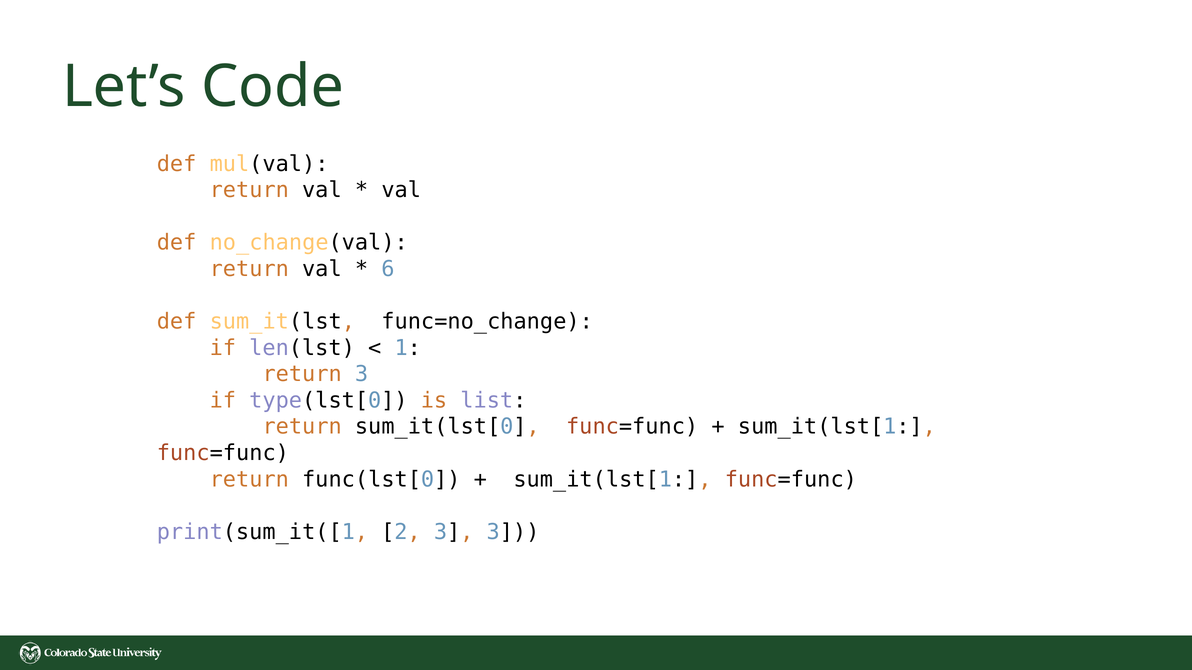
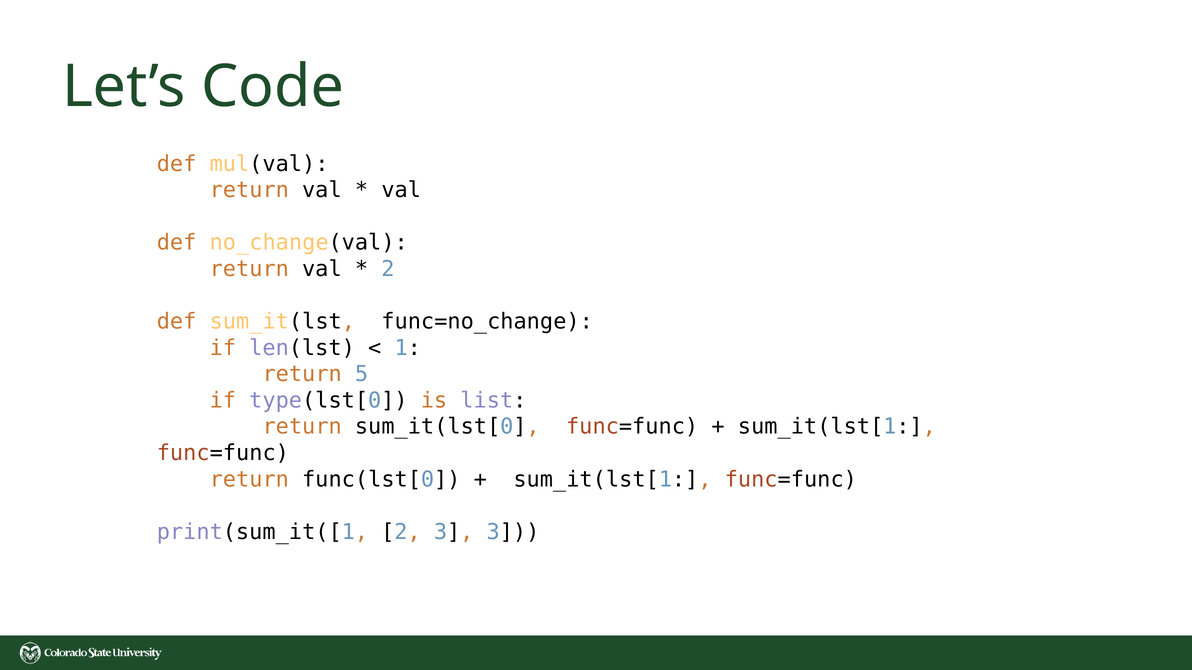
6: 6 -> 2 (388, 269)
return 3: 3 -> 5 (362, 374)
